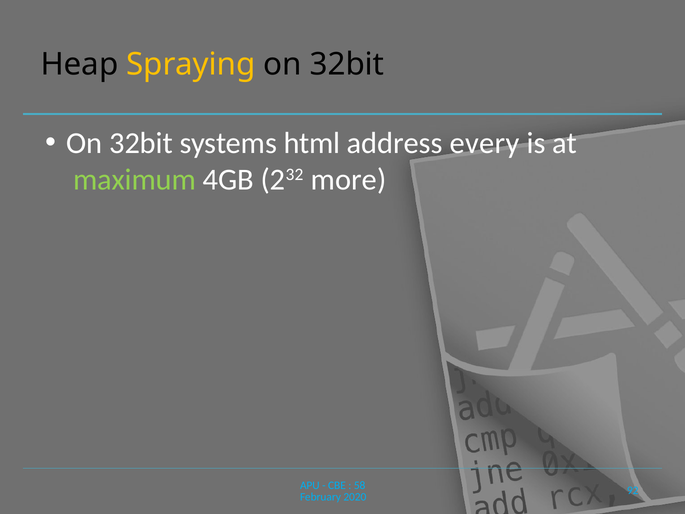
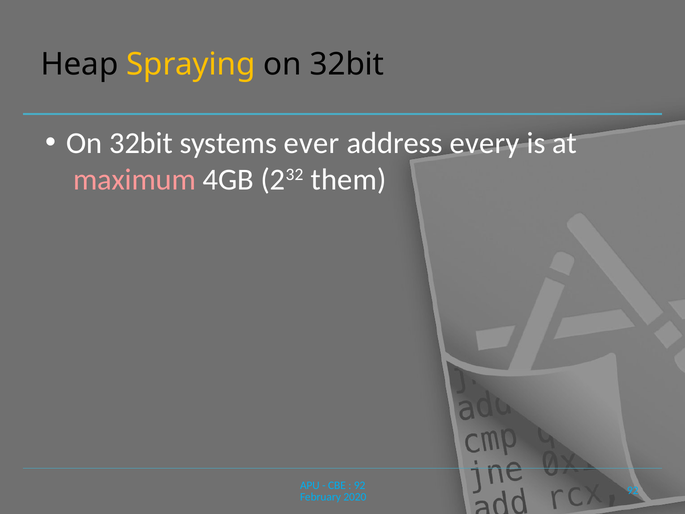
html: html -> ever (312, 143)
maximum colour: light green -> pink (135, 180)
more: more -> them (349, 180)
58: 58 -> 92 (360, 485)
